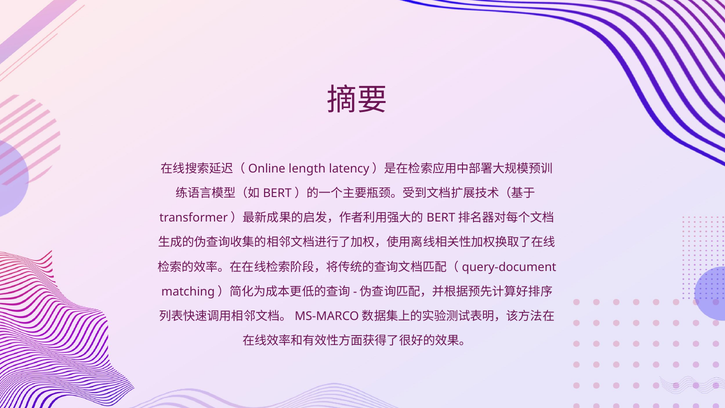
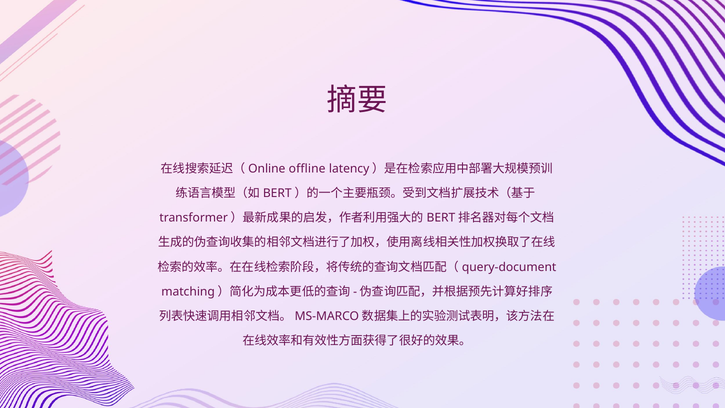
length: length -> offline (307, 169)
